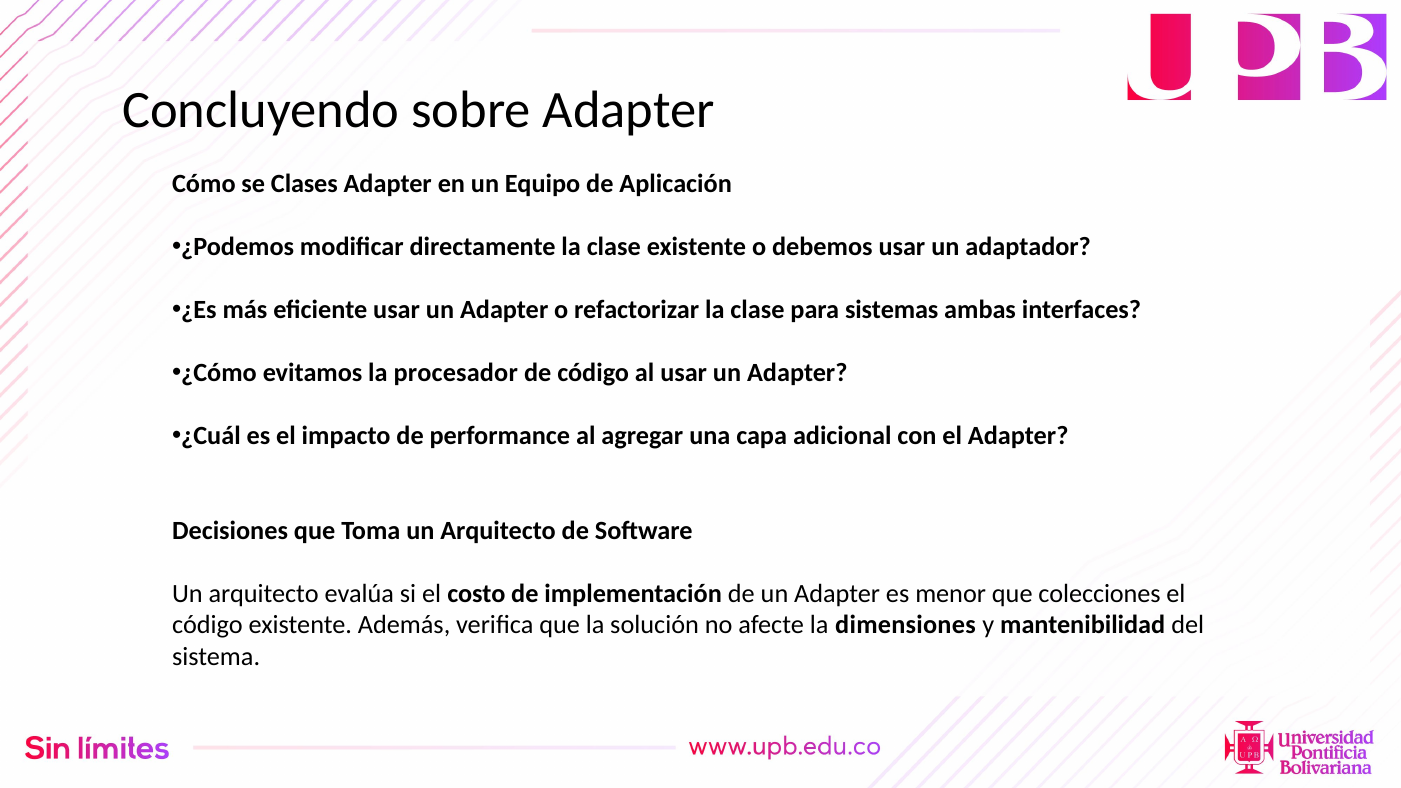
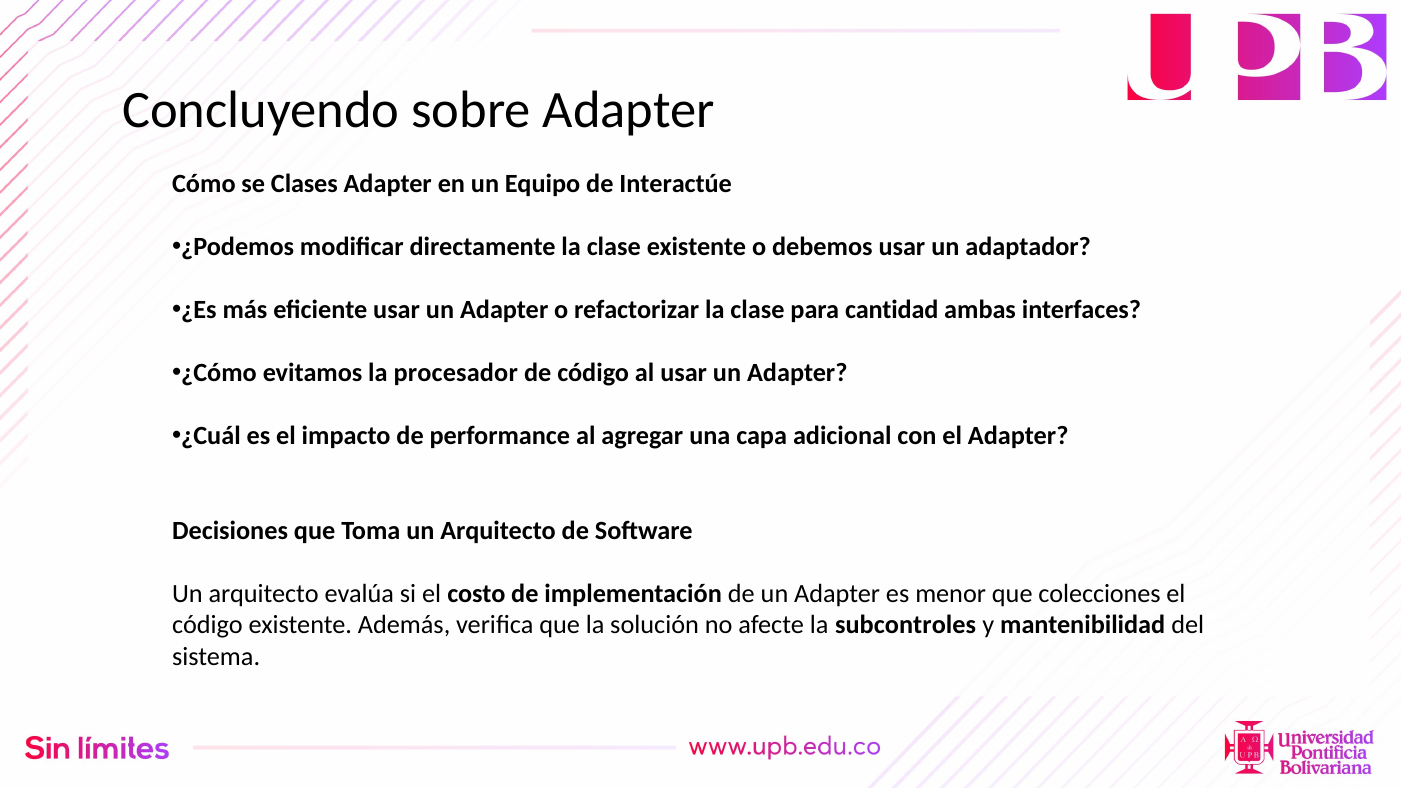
Aplicación: Aplicación -> Interactúe (676, 184)
sistemas: sistemas -> cantidad (892, 310)
dimensiones: dimensiones -> subcontroles (906, 625)
